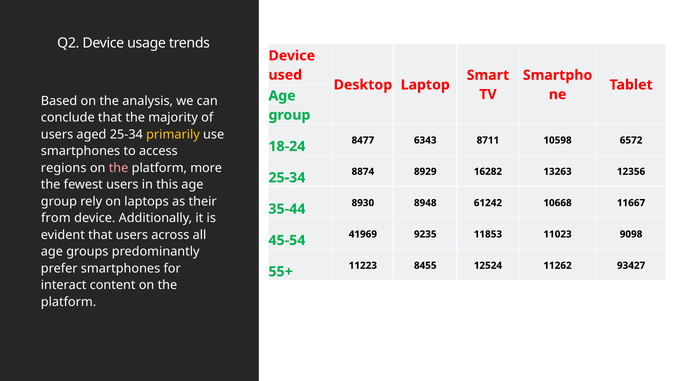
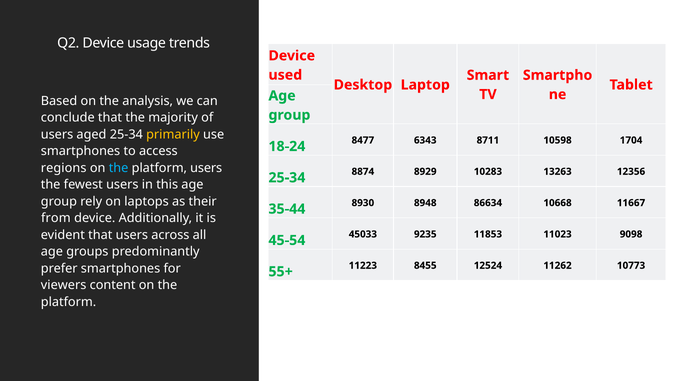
6572: 6572 -> 1704 (631, 140)
the colour: pink -> light blue (119, 168)
platform more: more -> users (206, 168)
16282: 16282 -> 10283 (488, 172)
61242: 61242 -> 86634 (488, 203)
41969: 41969 -> 45033 (363, 234)
93427: 93427 -> 10773 (631, 266)
interact: interact -> viewers (64, 286)
